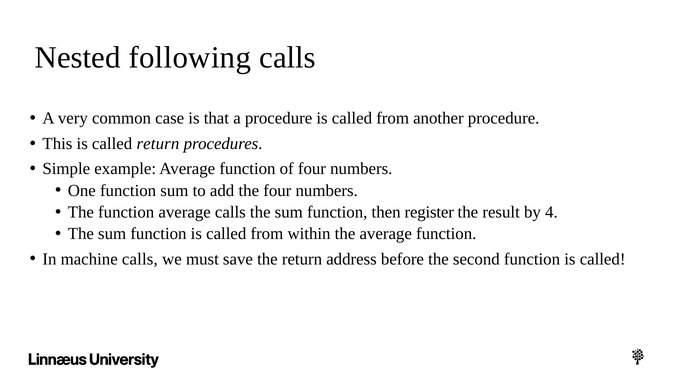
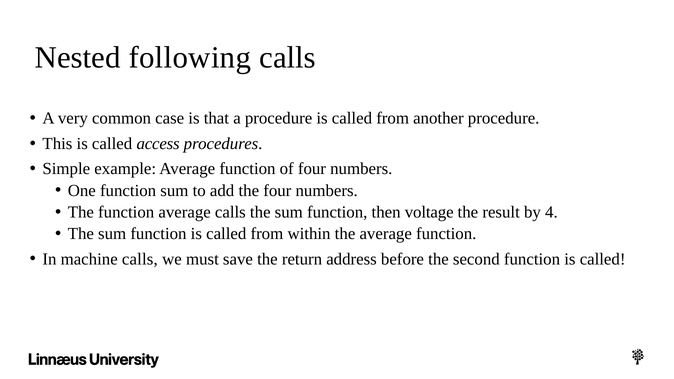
called return: return -> access (158, 144)
register: register -> voltage (429, 212)
